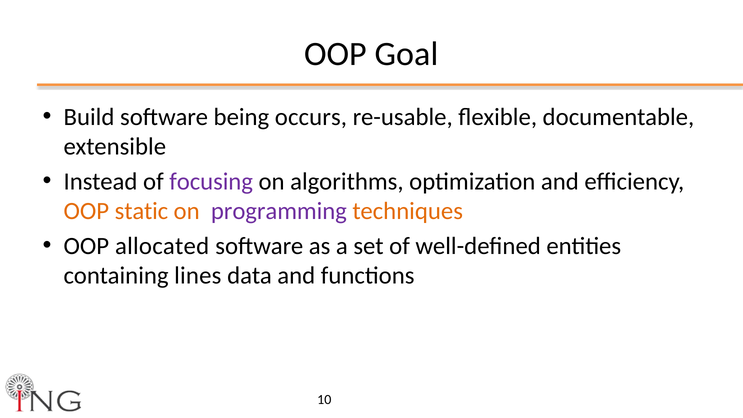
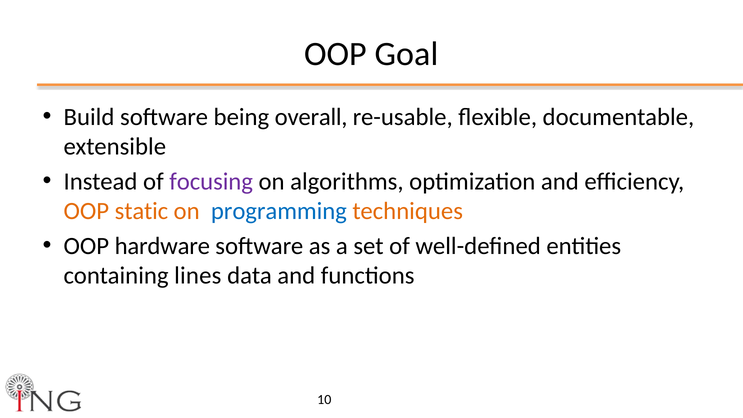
occurs: occurs -> overall (311, 117)
programming colour: purple -> blue (279, 211)
allocated: allocated -> hardware (162, 246)
